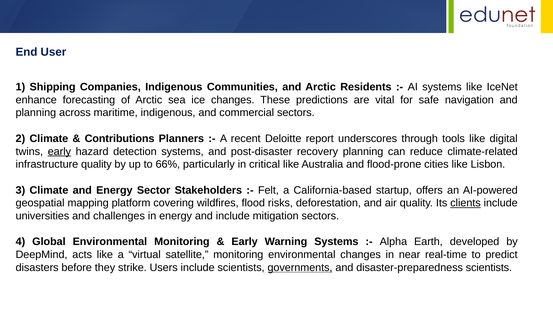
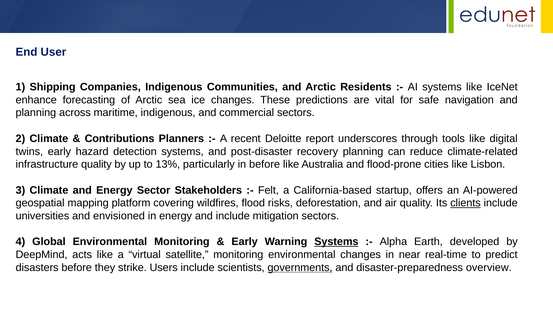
early underline: present -> none (59, 151)
66%: 66% -> 13% (168, 164)
in critical: critical -> before (265, 164)
challenges: challenges -> envisioned (119, 216)
Systems underline: none -> present (336, 242)
disaster-preparedness scientists: scientists -> overview (489, 268)
